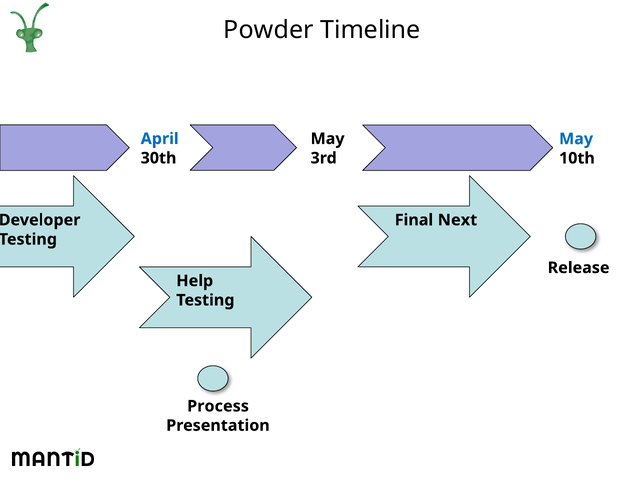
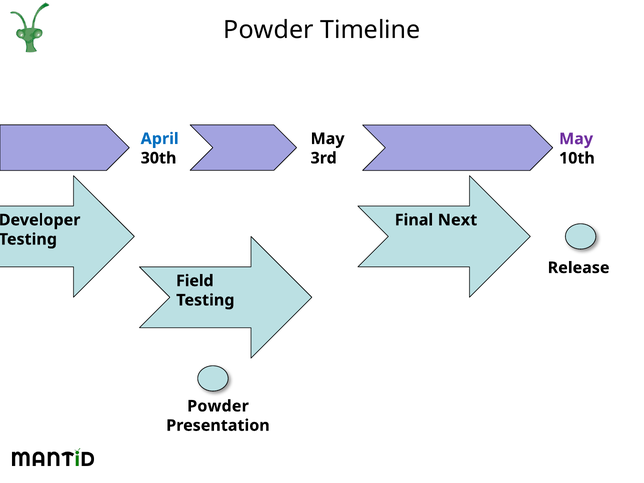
May colour: blue -> purple (576, 139)
Help: Help -> Field (195, 281)
Process: Process -> Powder (218, 406)
